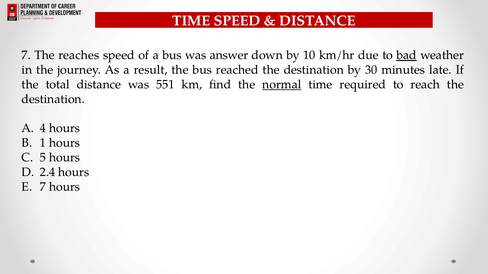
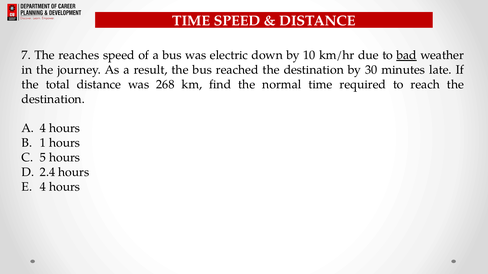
answer: answer -> electric (229, 55)
551: 551 -> 268 (165, 85)
normal underline: present -> none (282, 85)
7: 7 -> 4 (43, 187)
